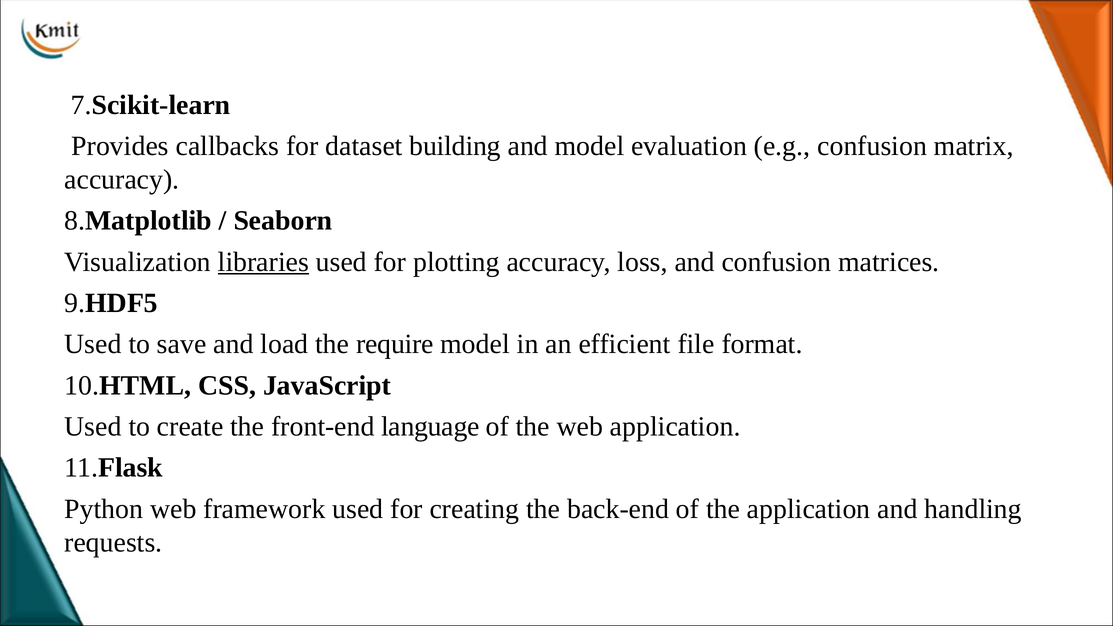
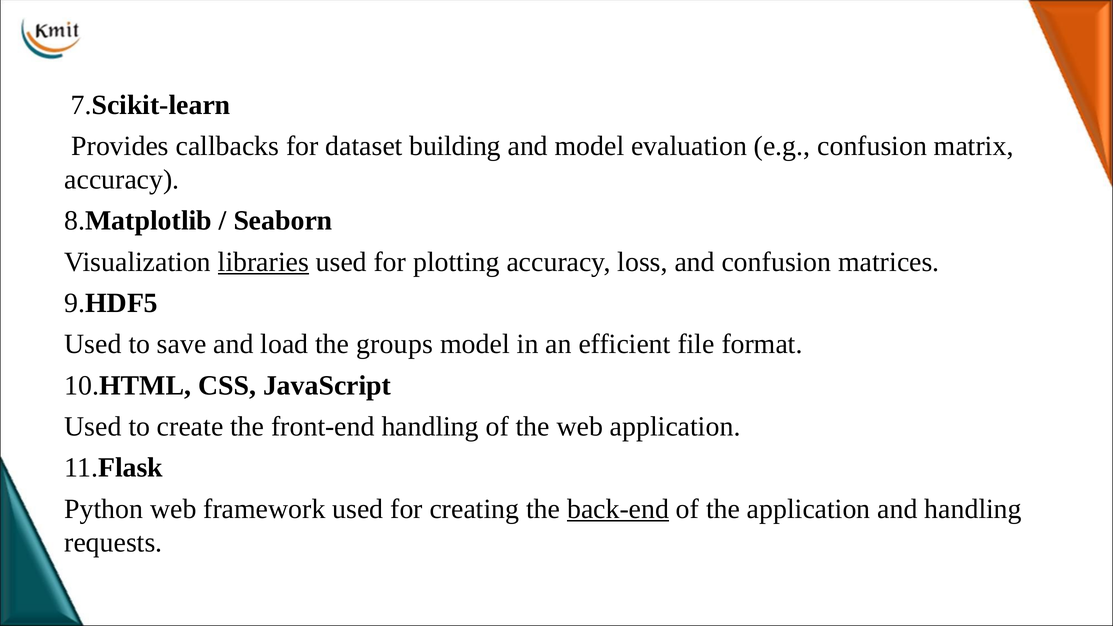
require: require -> groups (395, 344)
front-end language: language -> handling (430, 427)
back-end underline: none -> present (618, 509)
